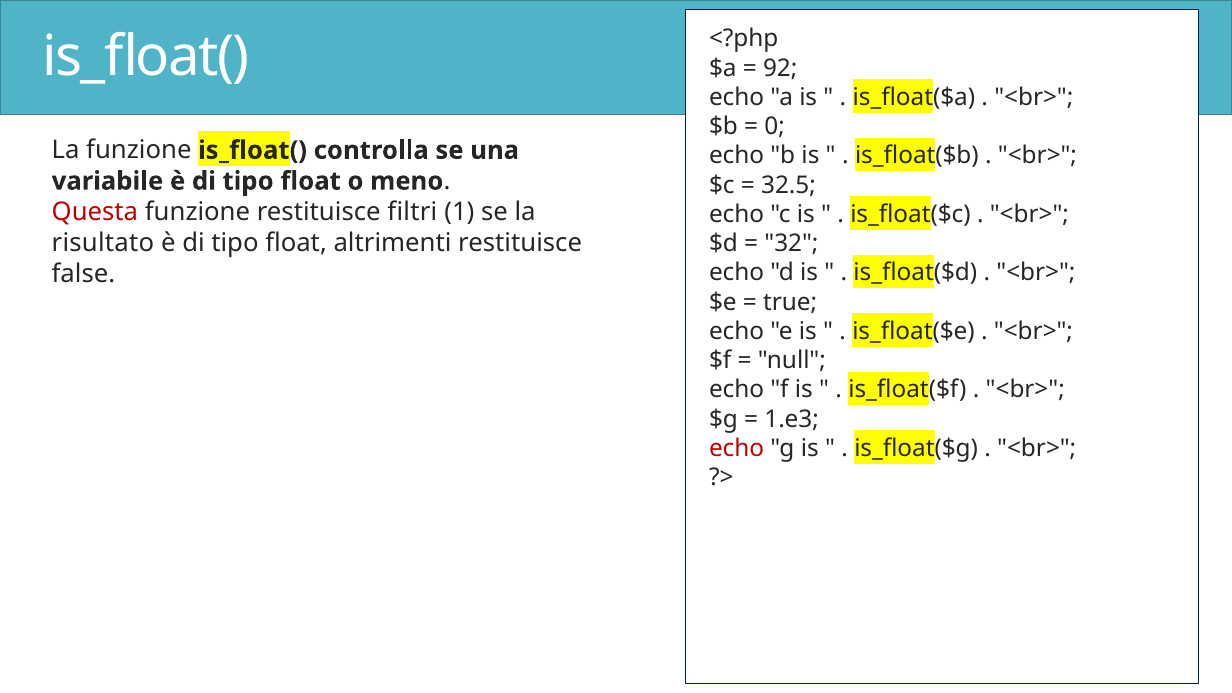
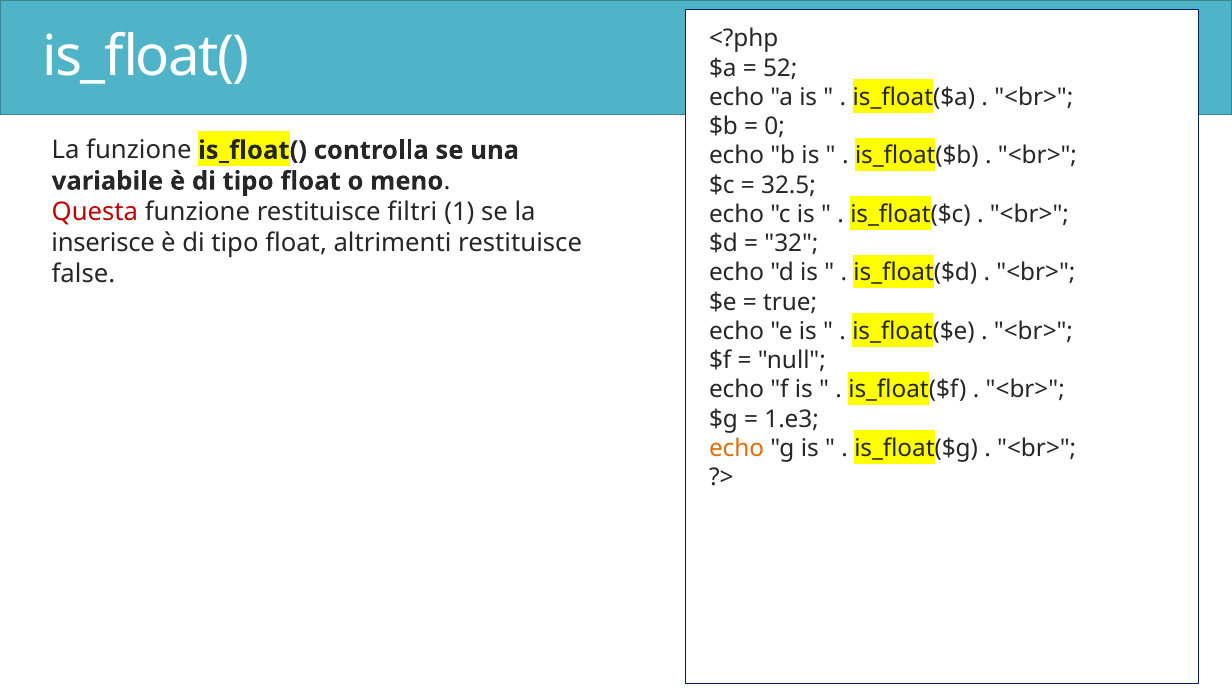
92: 92 -> 52 (780, 68)
risultato: risultato -> inserisce (103, 243)
echo colour: red -> orange (737, 448)
